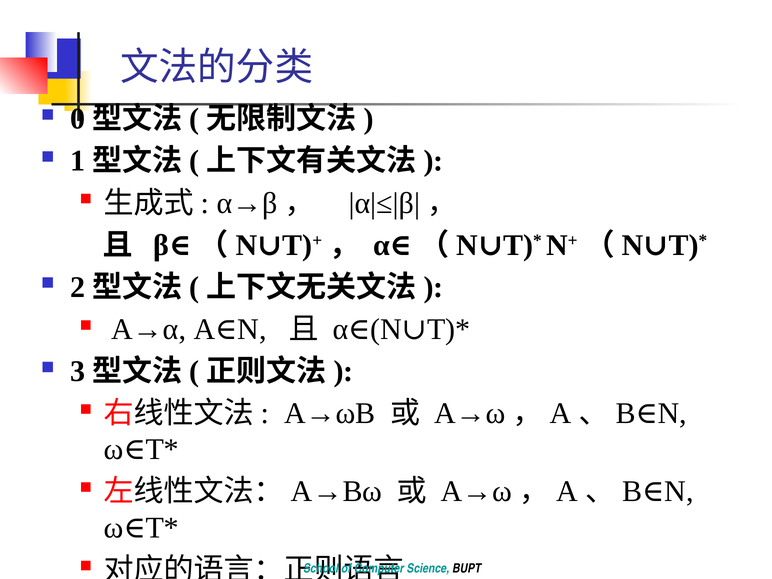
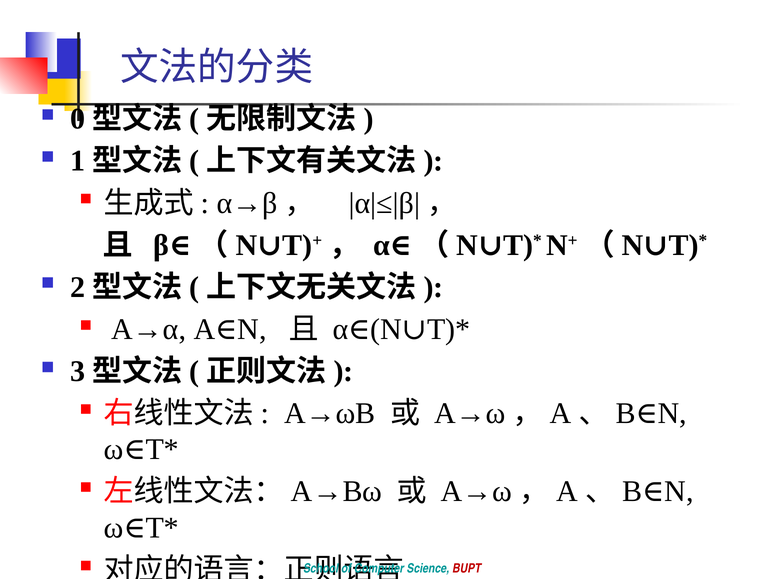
BUPT colour: black -> red (467, 568)
